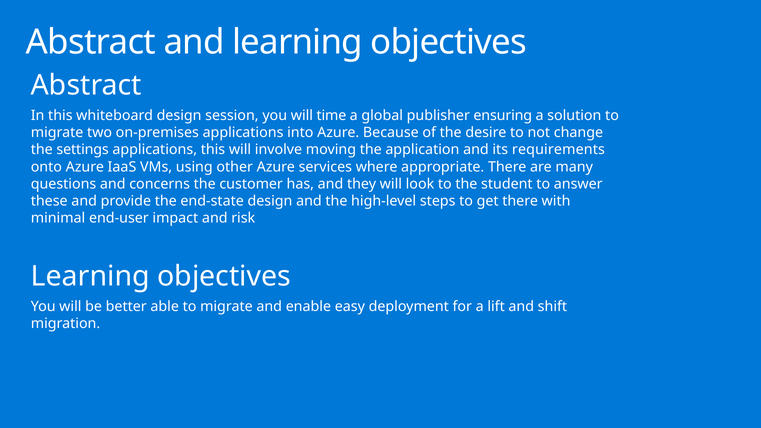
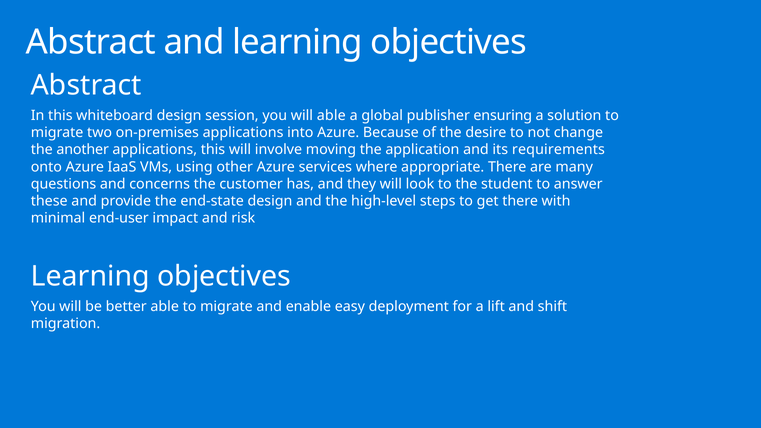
will time: time -> able (331, 115)
settings: settings -> another (83, 150)
